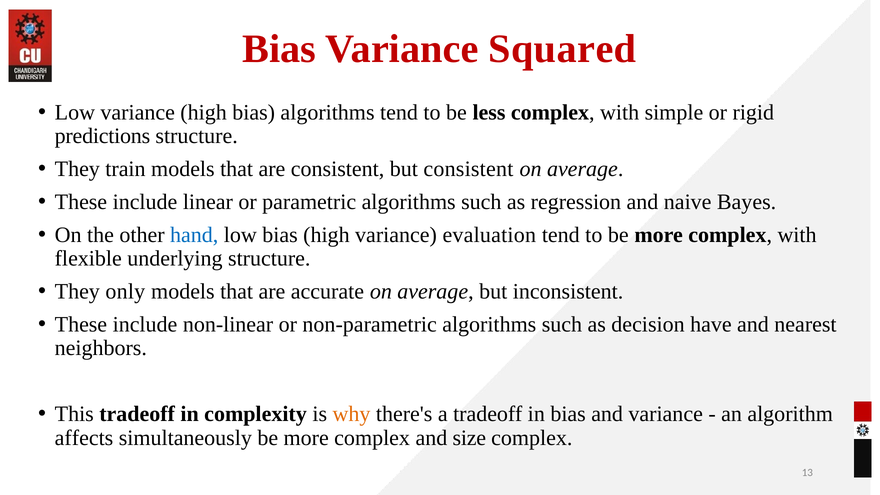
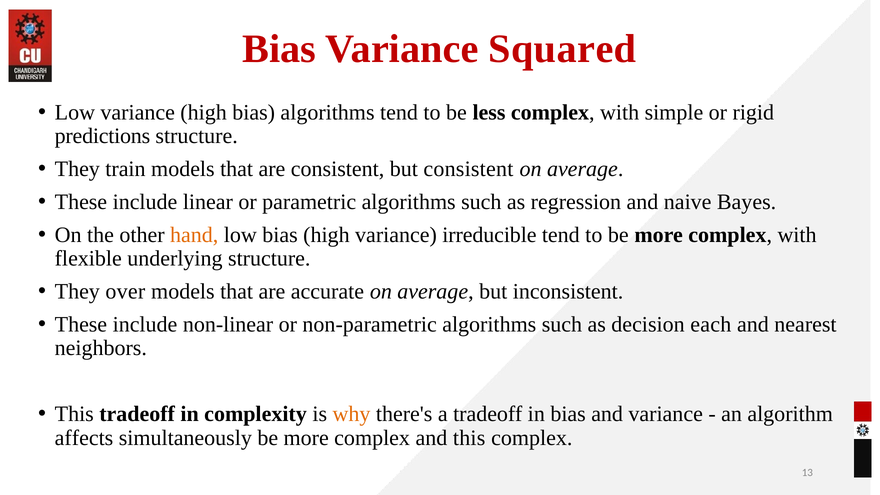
hand colour: blue -> orange (194, 235)
evaluation: evaluation -> irreducible (489, 235)
only: only -> over (125, 292)
have: have -> each (711, 324)
and size: size -> this (469, 438)
